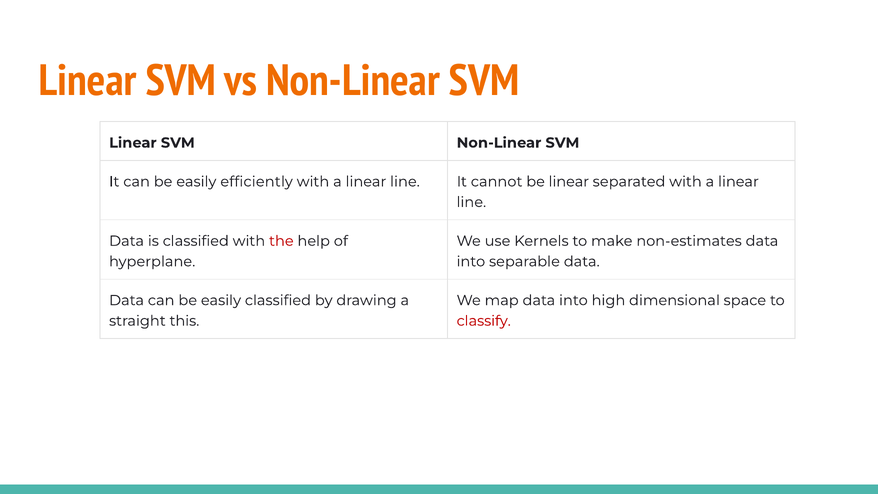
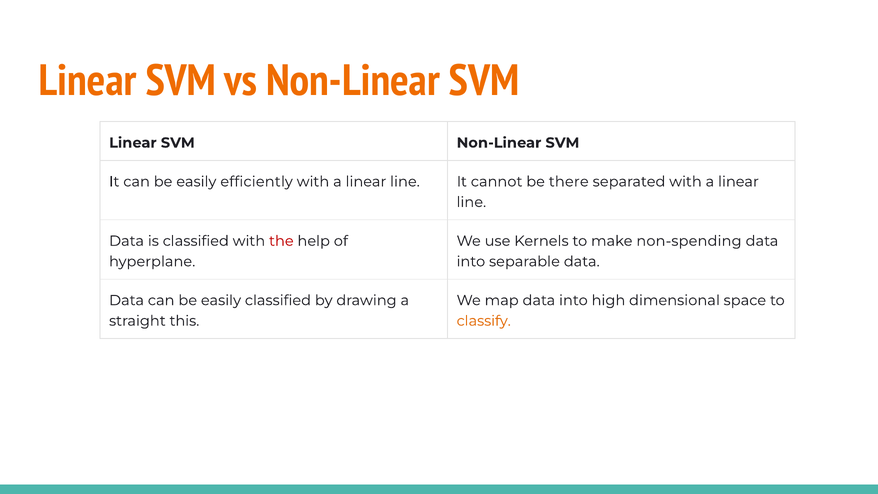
be linear: linear -> there (569, 182)
non-estimates: non-estimates -> non-spending (689, 241)
classify colour: red -> orange (484, 321)
